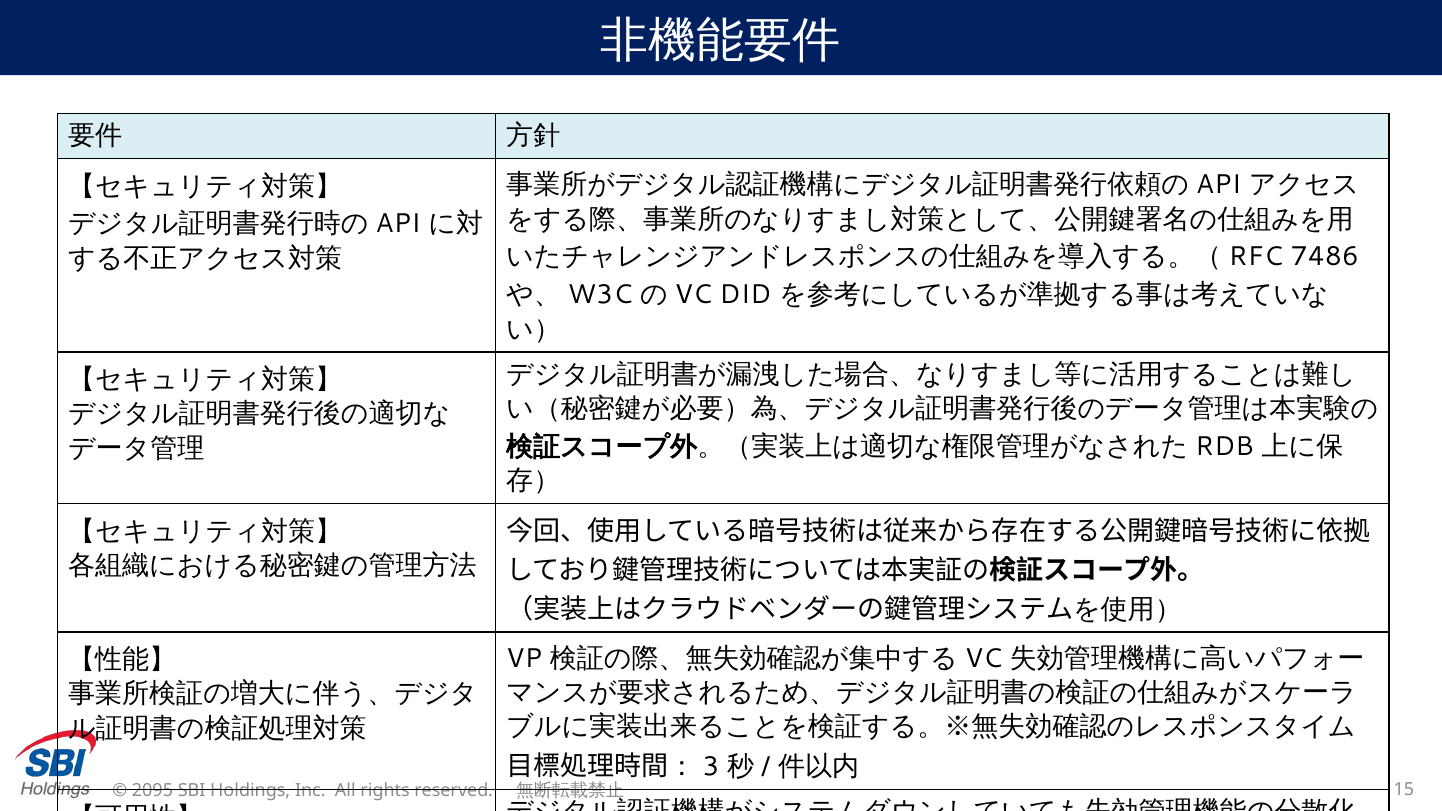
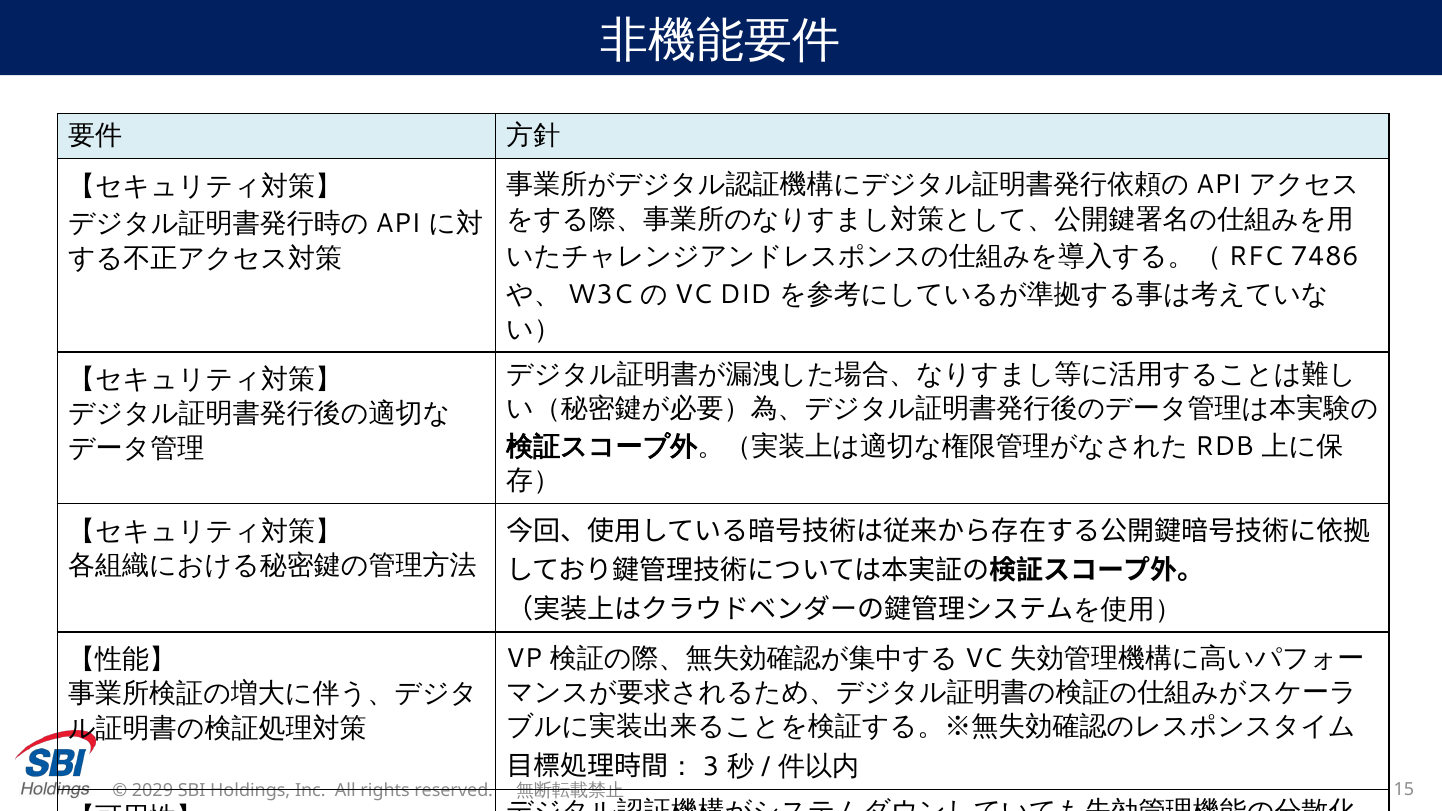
2095: 2095 -> 2029 (153, 791)
